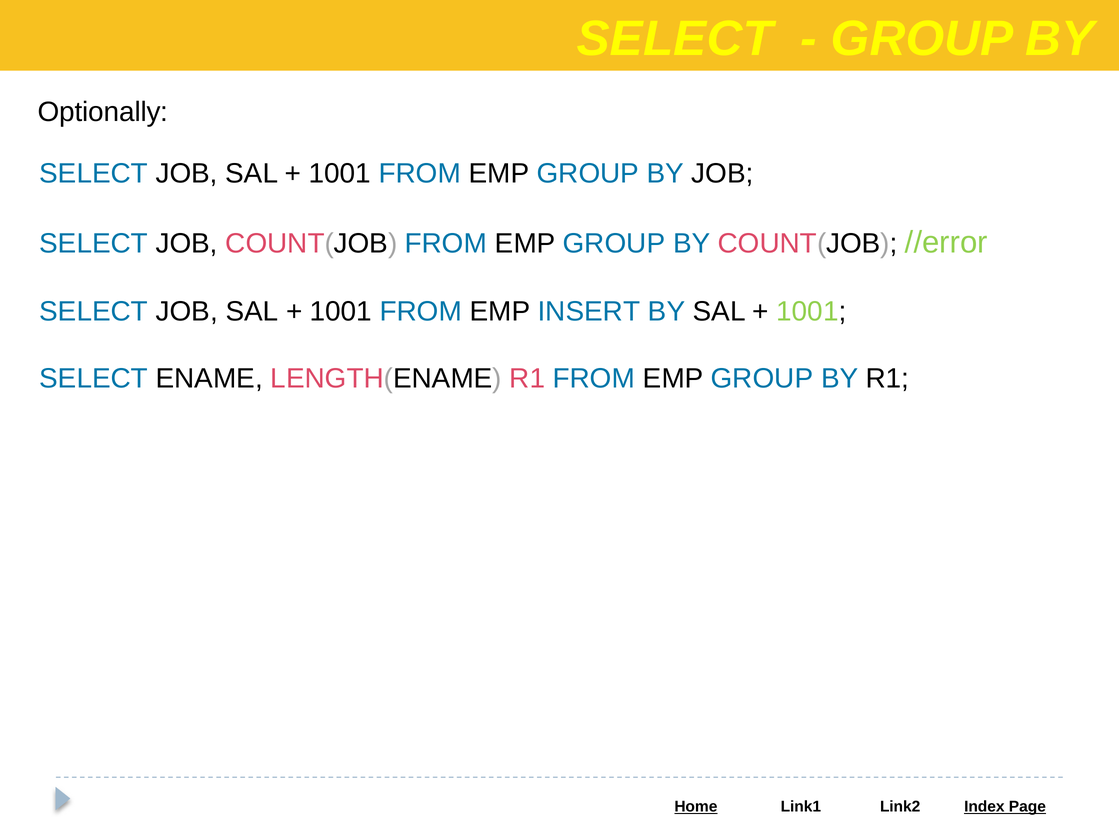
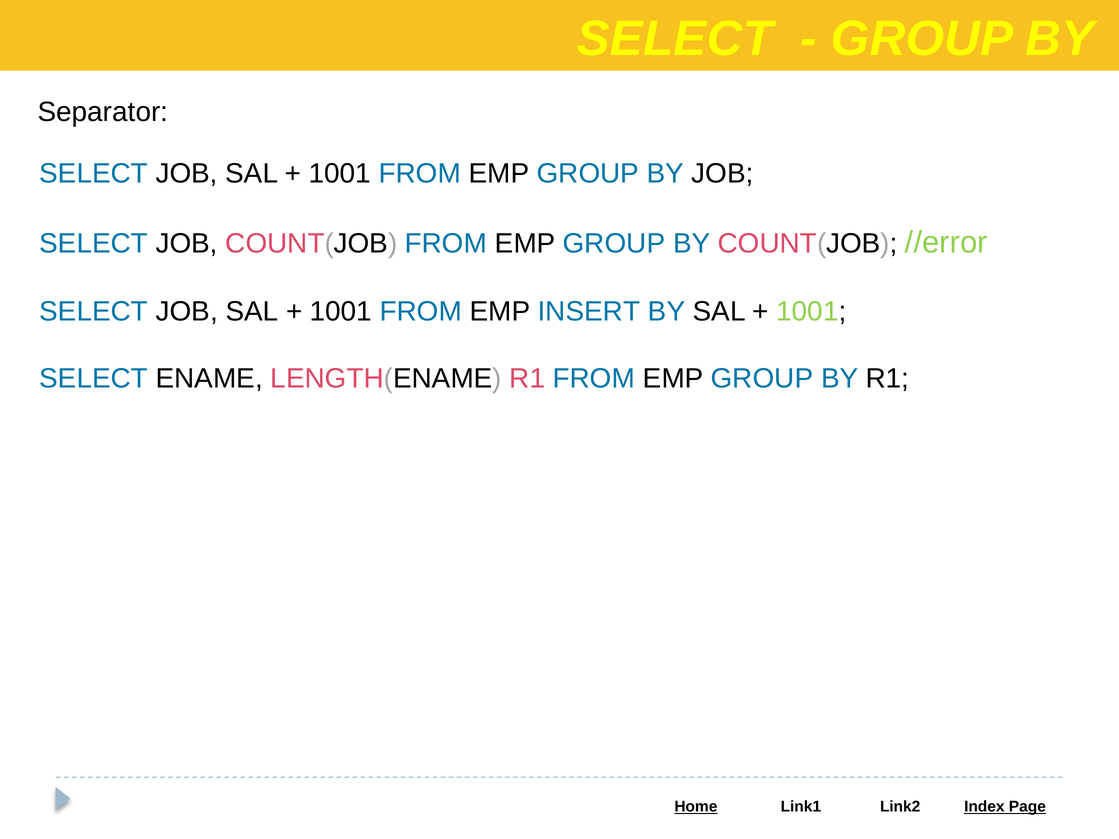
Optionally: Optionally -> Separator (103, 112)
